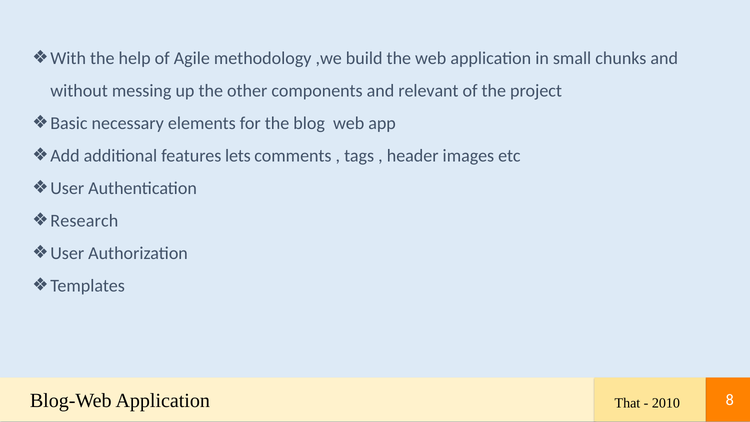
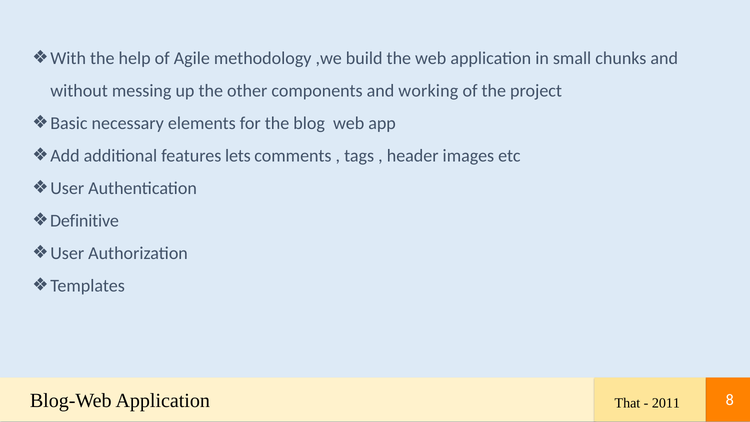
relevant: relevant -> working (428, 91)
Research: Research -> Definitive (84, 221)
2010: 2010 -> 2011 (666, 403)
